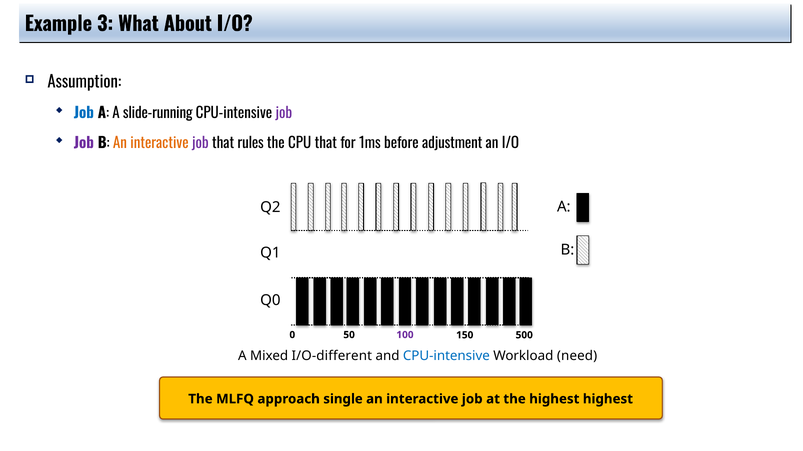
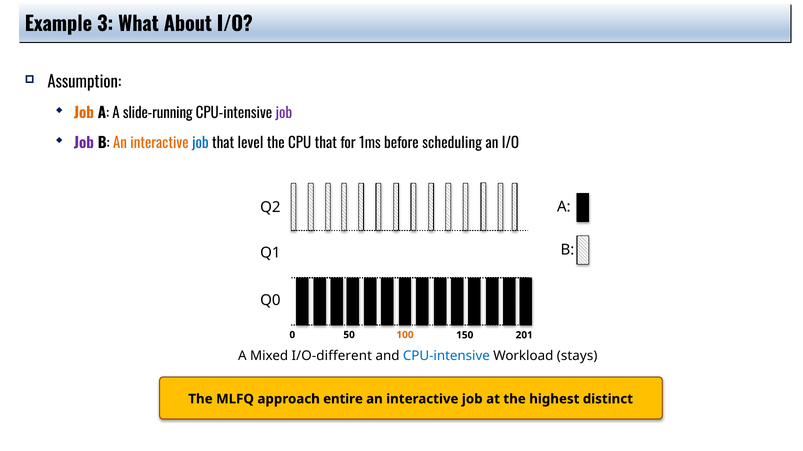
Job colour: blue -> orange (84, 113)
job colour: purple -> blue (200, 143)
rules: rules -> level (250, 143)
adjustment: adjustment -> scheduling (452, 143)
100 colour: purple -> orange (405, 335)
500: 500 -> 201 (524, 336)
need: need -> stays (577, 356)
single: single -> entire (343, 400)
highest highest: highest -> distinct (608, 400)
